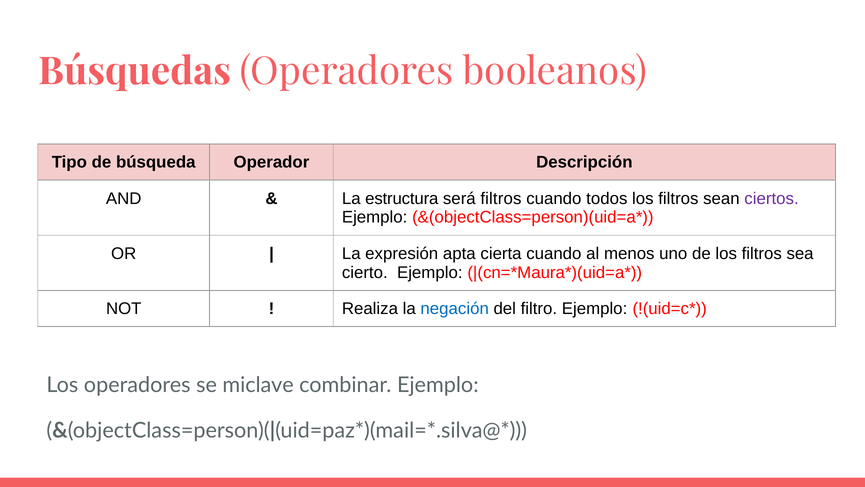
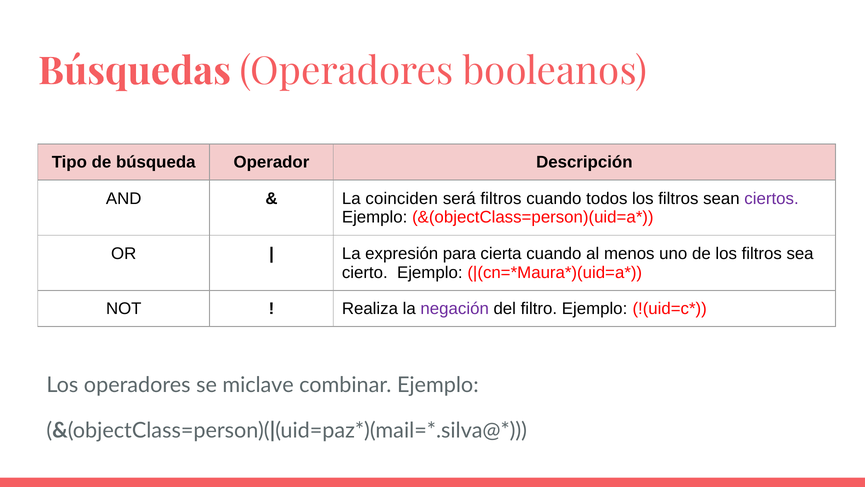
estructura: estructura -> coinciden (402, 198)
apta: apta -> para (459, 253)
negación colour: blue -> purple (455, 308)
